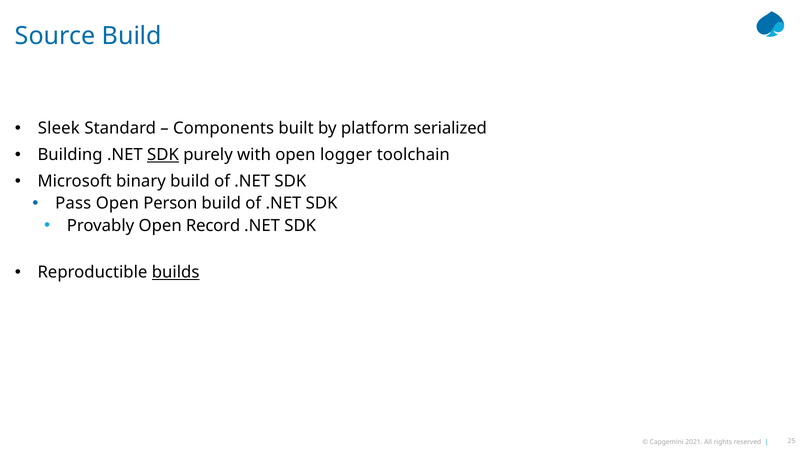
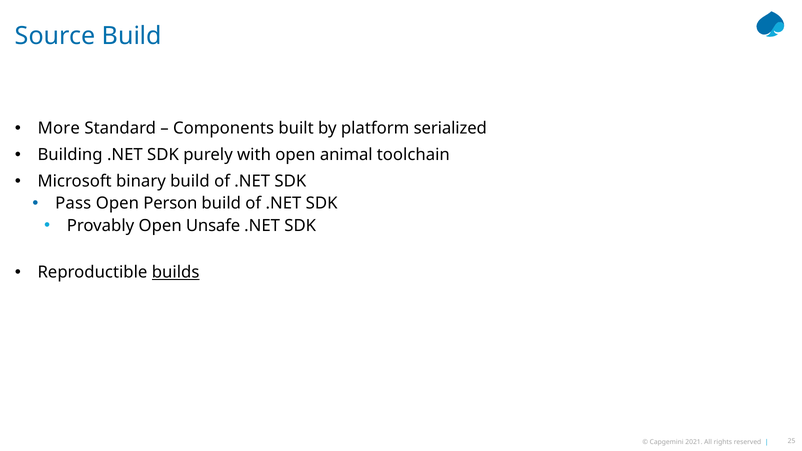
Sleek: Sleek -> More (59, 128)
SDK underline: present -> none (163, 155)
logger: logger -> animal (346, 155)
Record: Record -> Unsafe (213, 226)
